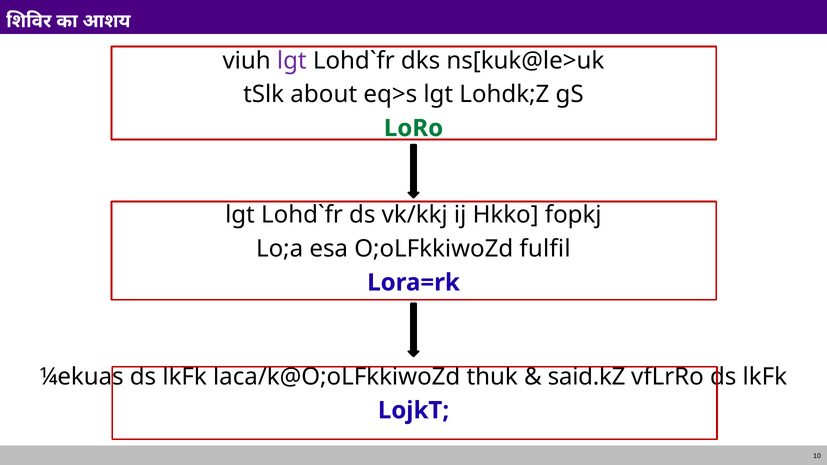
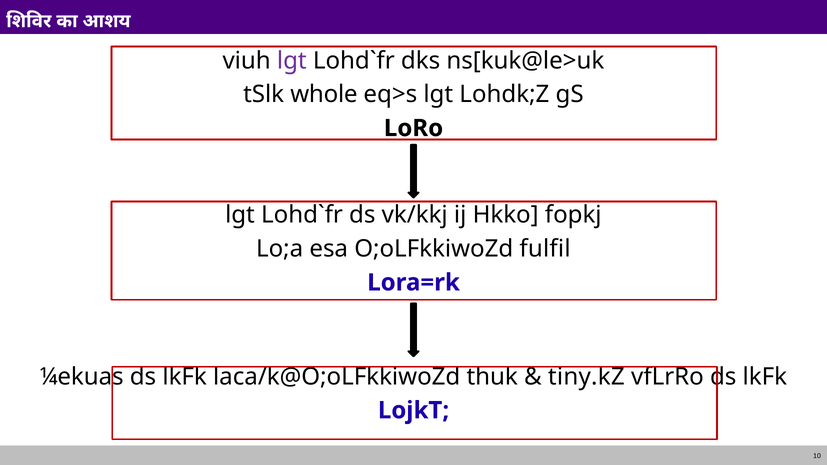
about: about -> whole (324, 94)
LoRo colour: green -> black (414, 128)
said.kZ: said.kZ -> tiny.kZ (586, 377)
